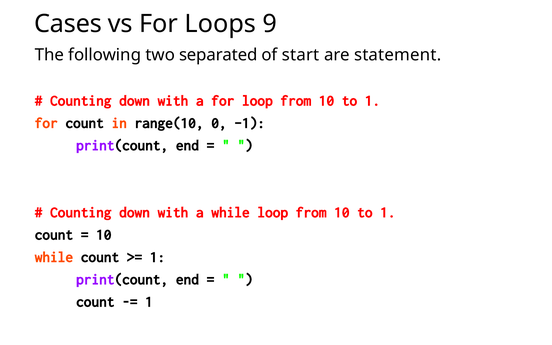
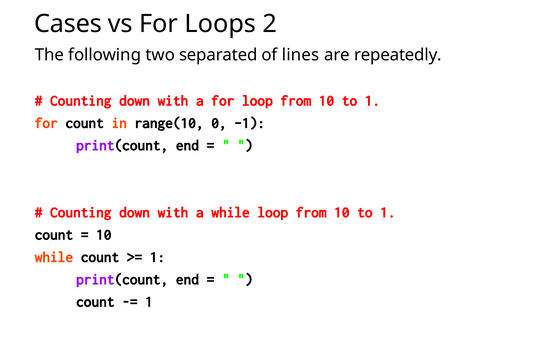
9: 9 -> 2 (270, 24)
start: start -> lines (301, 55)
statement: statement -> repeatedly (398, 55)
